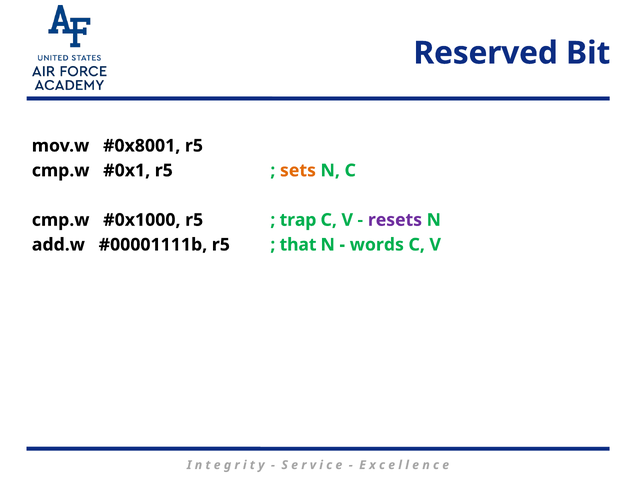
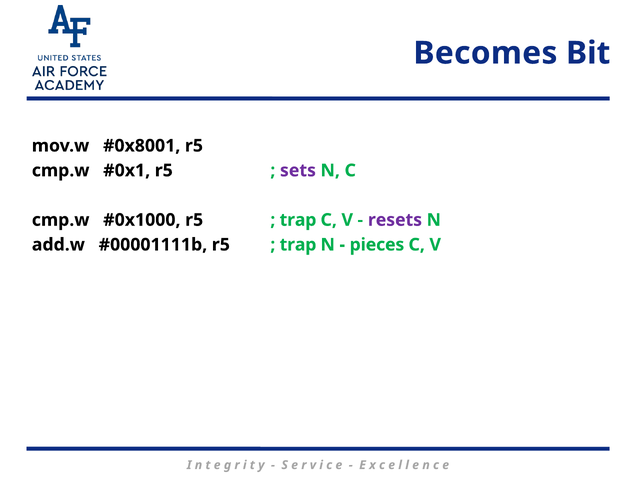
Reserved: Reserved -> Becomes (485, 53)
sets colour: orange -> purple (298, 170)
that: that -> trap (298, 245)
words: words -> pieces (377, 245)
